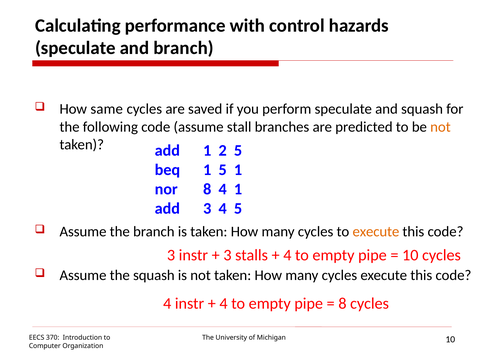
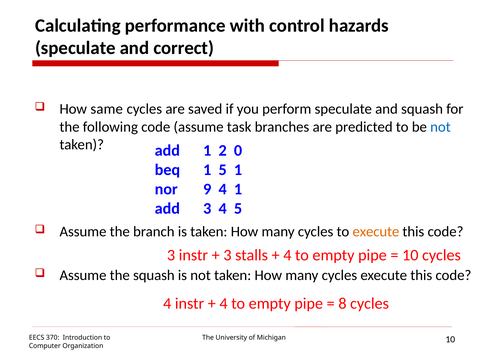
and branch: branch -> correct (184, 48)
stall: stall -> task (239, 127)
not colour: orange -> blue (440, 127)
2 5: 5 -> 0 (238, 150)
nor 8: 8 -> 9 (207, 189)
